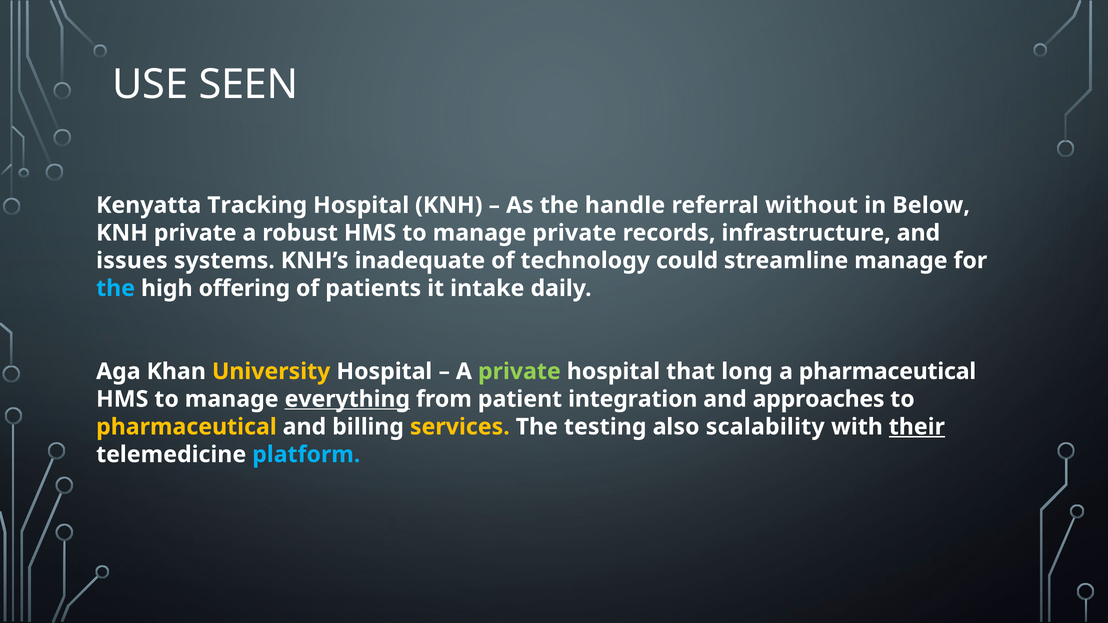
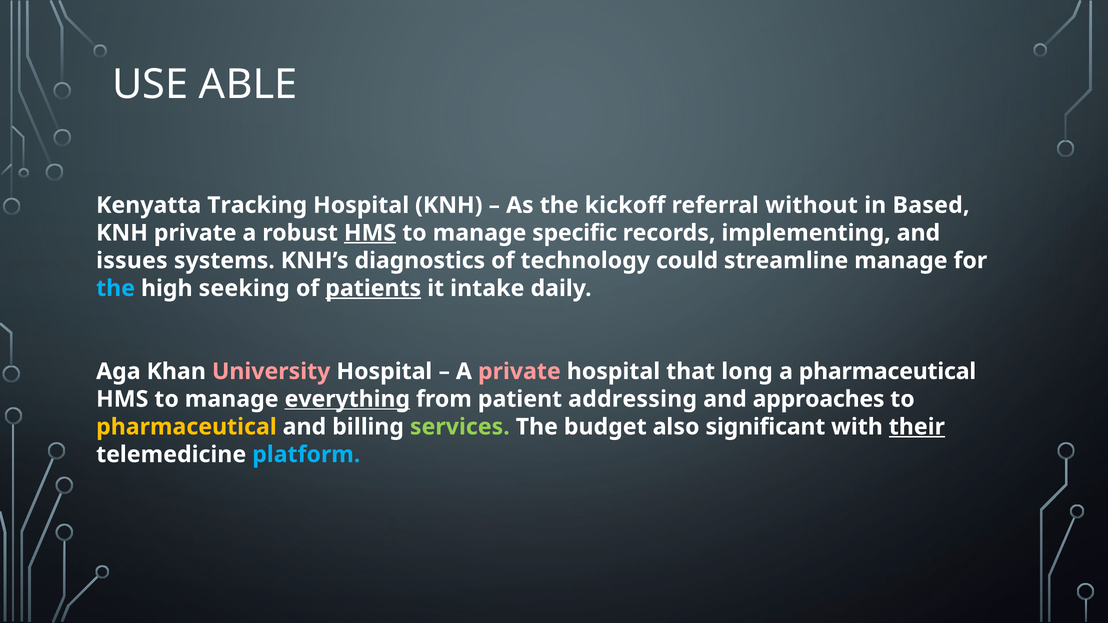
SEEN: SEEN -> ABLE (248, 85)
handle: handle -> kickoff (625, 205)
Below: Below -> Based (931, 205)
HMS underline: none -> present (370, 233)
manage private: private -> specific (575, 233)
infrastructure: infrastructure -> implementing (806, 233)
inadequate: inadequate -> diagnostics (420, 261)
offering: offering -> seeking (244, 288)
patients underline: none -> present (373, 288)
University colour: yellow -> pink (271, 372)
private colour: light green -> pink (519, 372)
integration: integration -> addressing (633, 399)
services colour: yellow -> light green (460, 427)
testing: testing -> budget (605, 427)
scalability: scalability -> significant (765, 427)
